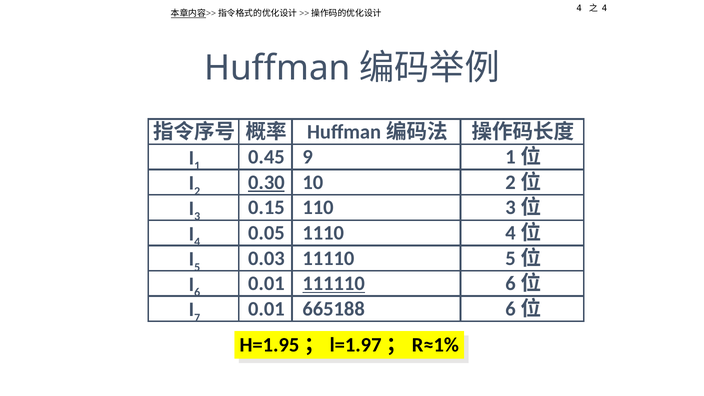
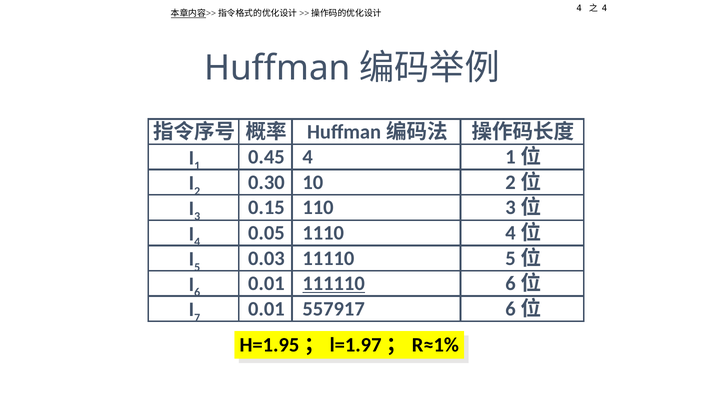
0.45 9: 9 -> 4 (308, 157)
0.30 underline: present -> none (266, 182)
665188: 665188 -> 557917 (334, 309)
